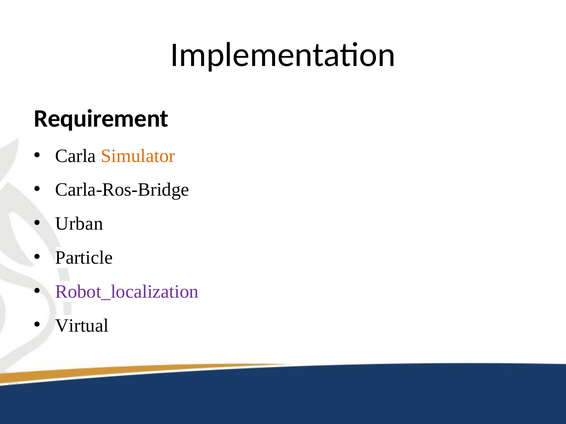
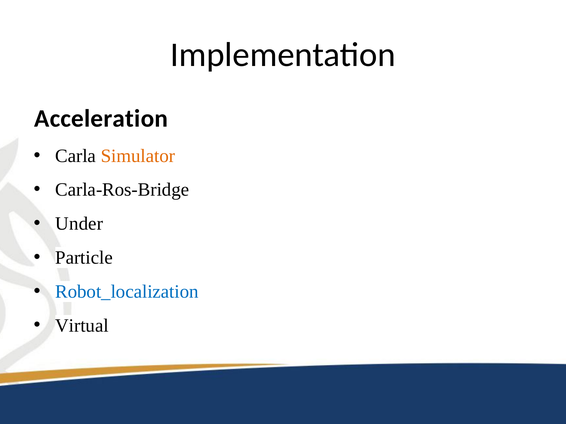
Requirement: Requirement -> Acceleration (101, 119)
Urban: Urban -> Under (79, 224)
Robot_localization colour: purple -> blue (127, 292)
